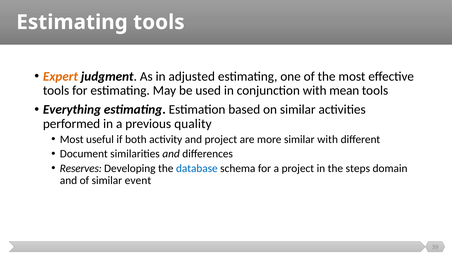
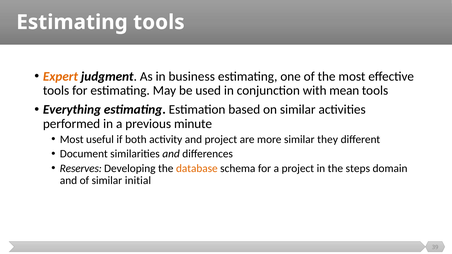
adjusted: adjusted -> business (192, 76)
quality: quality -> minute (193, 124)
similar with: with -> they (328, 139)
database colour: blue -> orange (197, 169)
event: event -> initial (138, 181)
